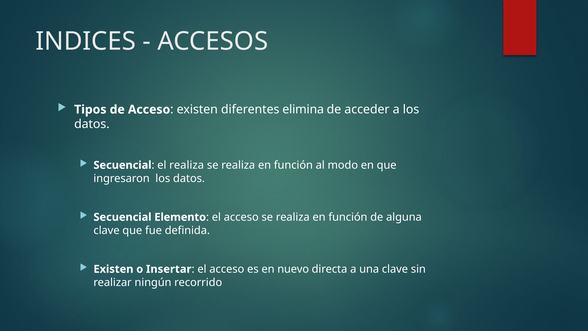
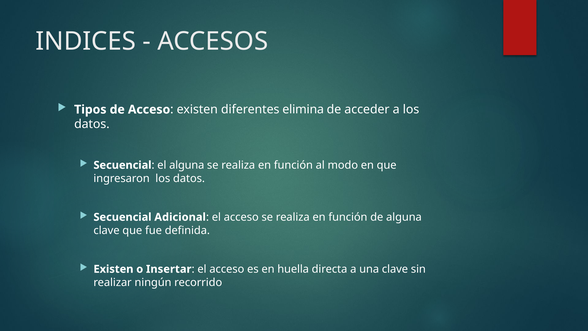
el realiza: realiza -> alguna (187, 165)
Elemento: Elemento -> Adicional (180, 217)
nuevo: nuevo -> huella (293, 269)
